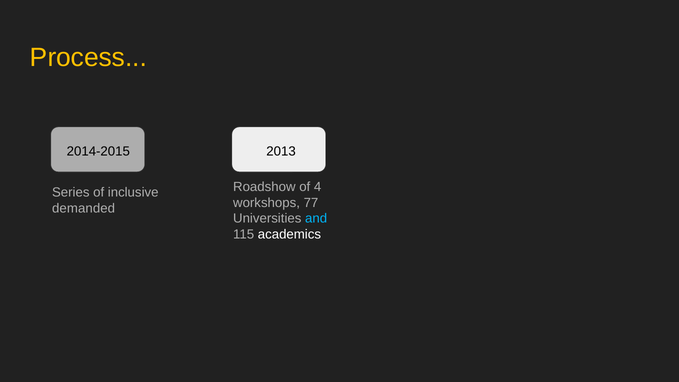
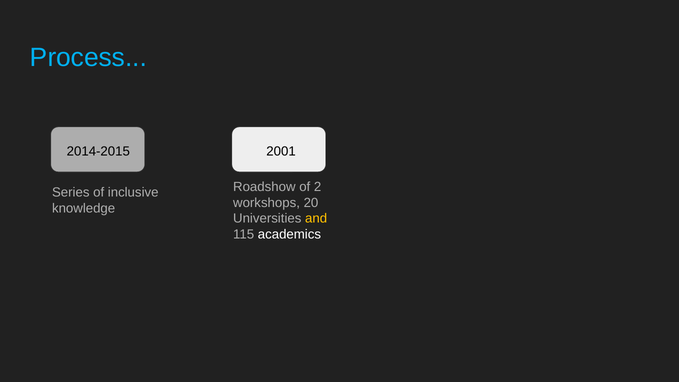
Process colour: yellow -> light blue (88, 58)
2013: 2013 -> 2001 (281, 151)
4: 4 -> 2 (318, 187)
77: 77 -> 20 (311, 203)
demanded: demanded -> knowledge (84, 208)
and colour: light blue -> yellow (316, 219)
